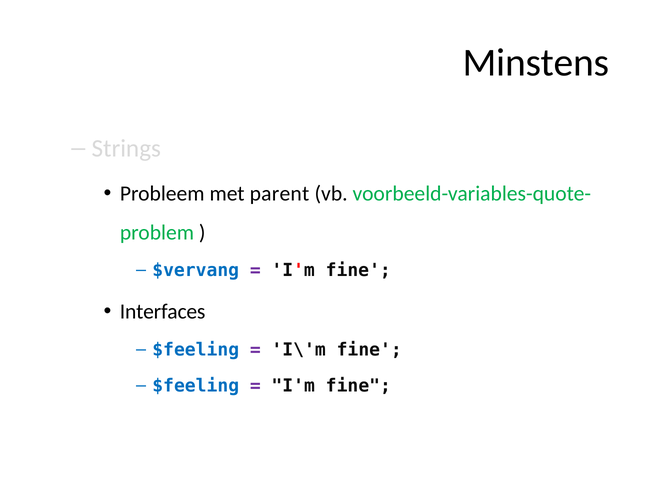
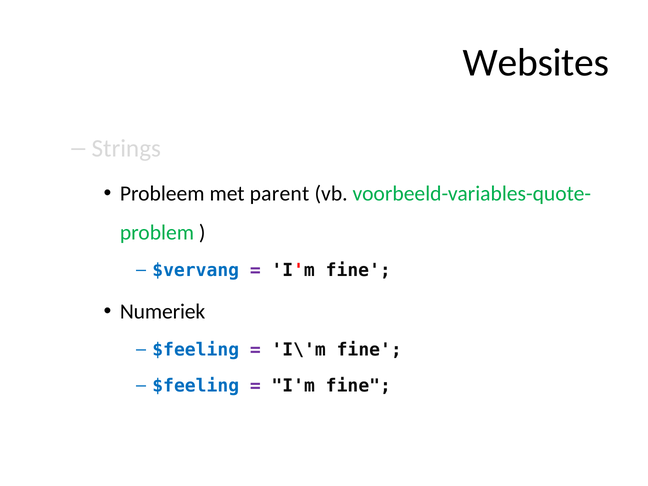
Minstens: Minstens -> Websites (536, 63)
Interfaces: Interfaces -> Numeriek (163, 312)
